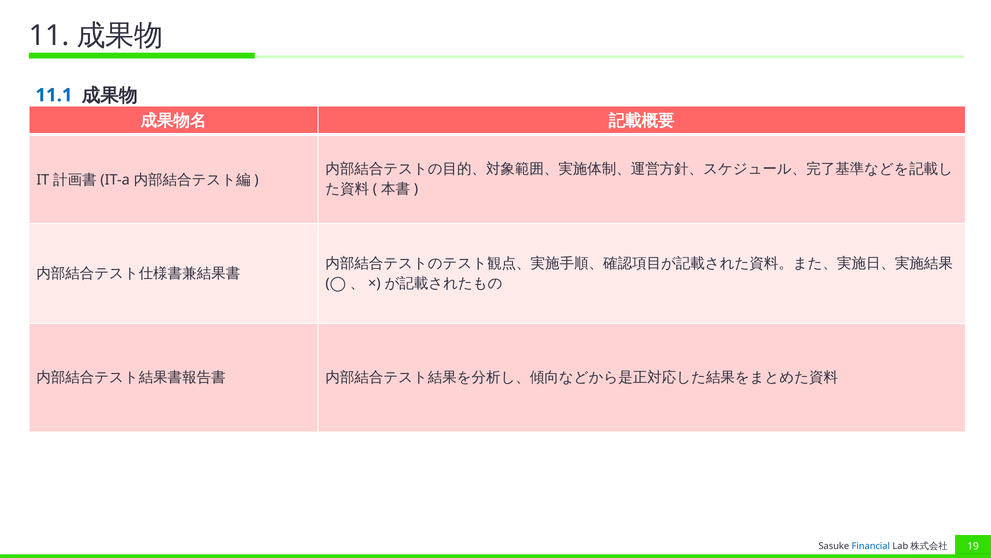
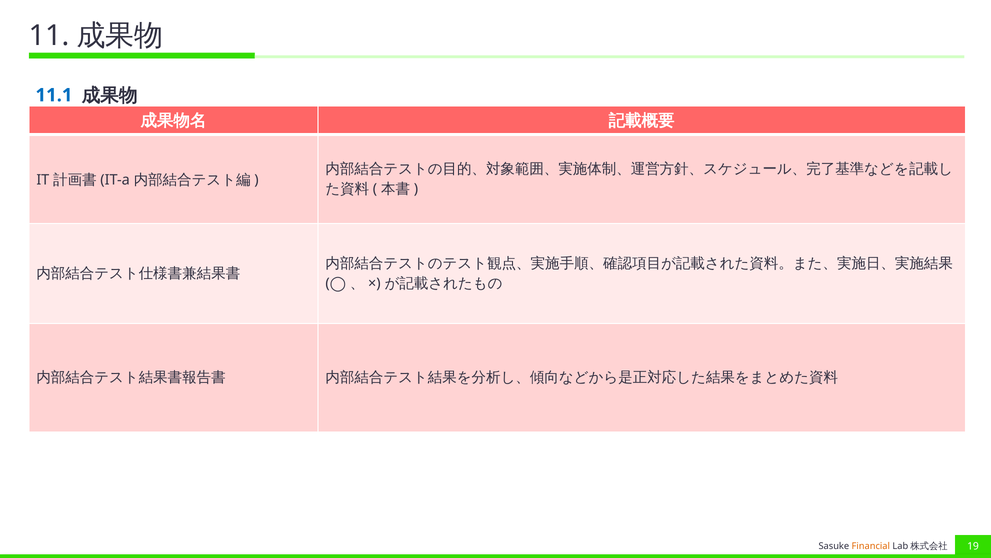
Financial colour: blue -> orange (871, 545)
